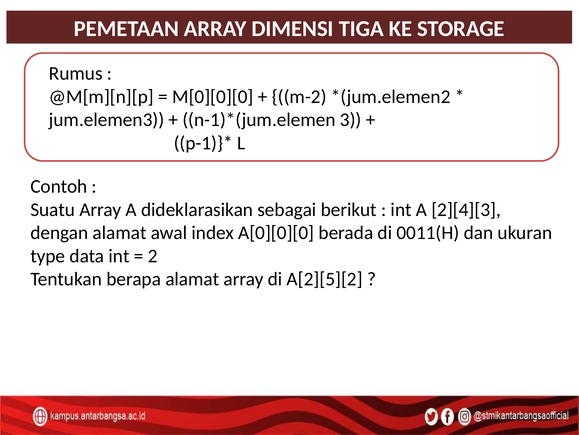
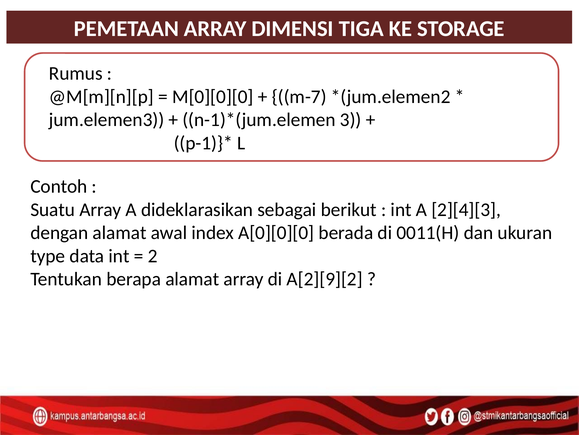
m-2: m-2 -> m-7 (299, 96)
A[2][5][2: A[2][5][2 -> A[2][9][2 (325, 279)
